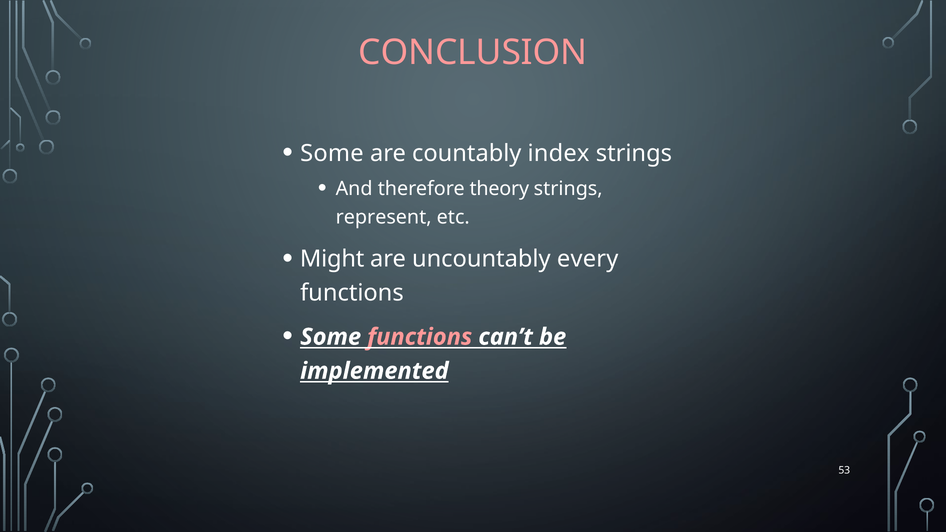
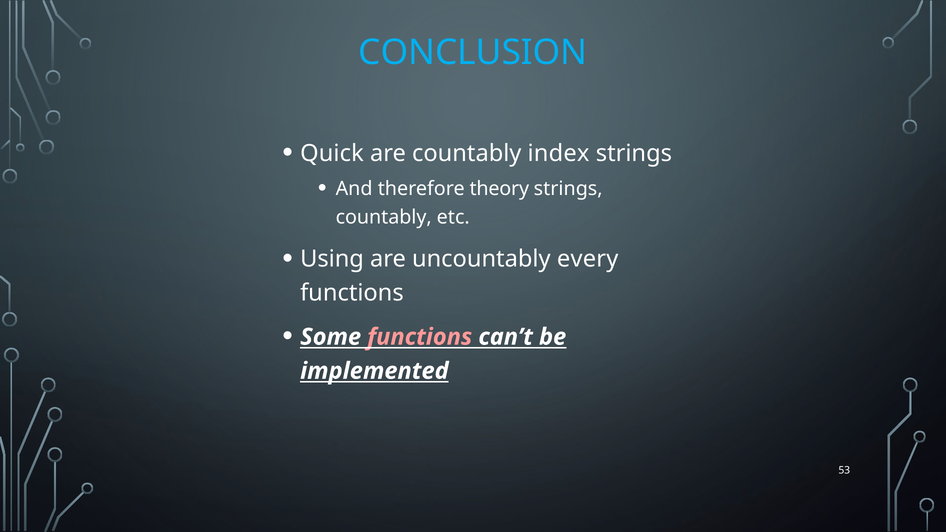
CONCLUSION colour: pink -> light blue (473, 52)
Some: Some -> Quick (332, 153)
represent: represent -> countably (384, 217)
Might: Might -> Using (332, 259)
